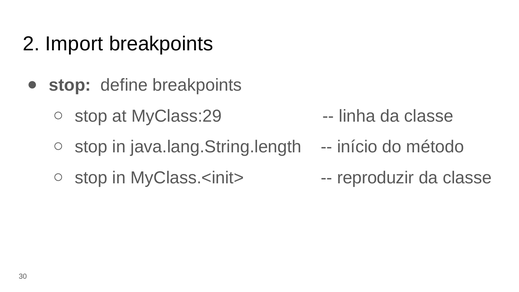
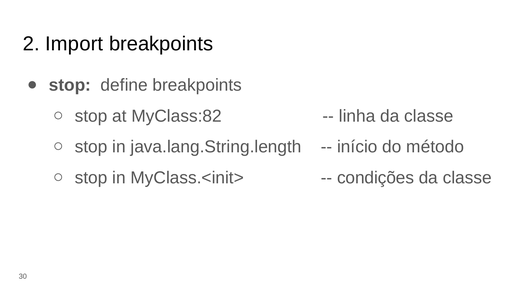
MyClass:29: MyClass:29 -> MyClass:82 (177, 116)
reproduzir: reproduzir -> condições (376, 178)
